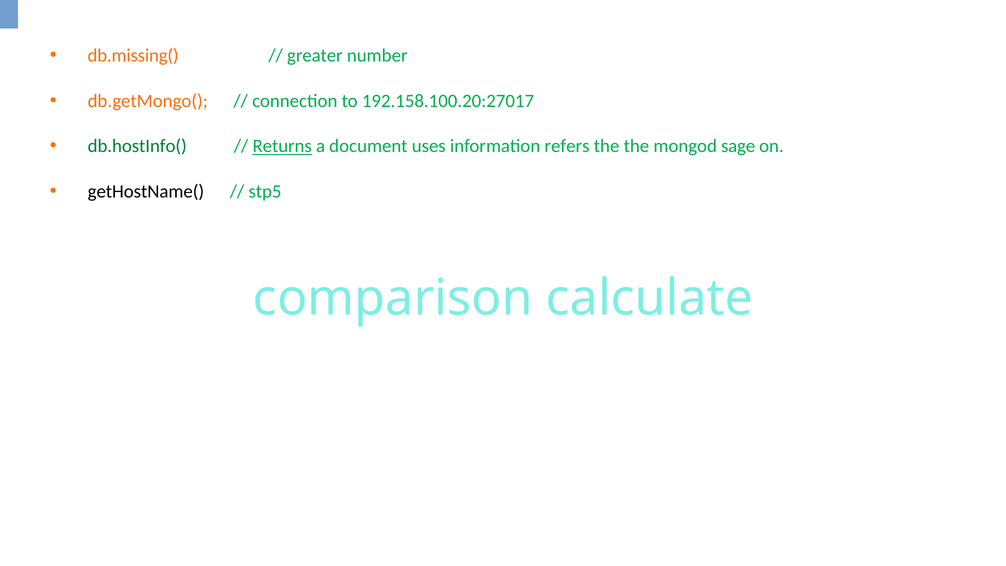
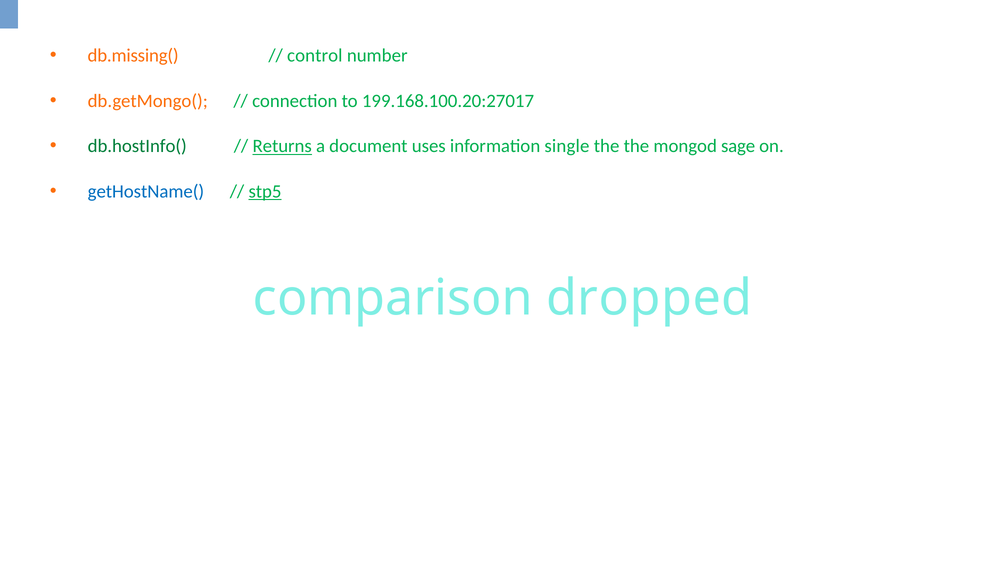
greater: greater -> control (315, 56)
192.158.100.20:27017: 192.158.100.20:27017 -> 199.168.100.20:27017 (448, 101)
refers: refers -> single (567, 146)
getHostName( colour: black -> blue (146, 191)
stp5 underline: none -> present (265, 191)
calculate: calculate -> dropped (649, 298)
